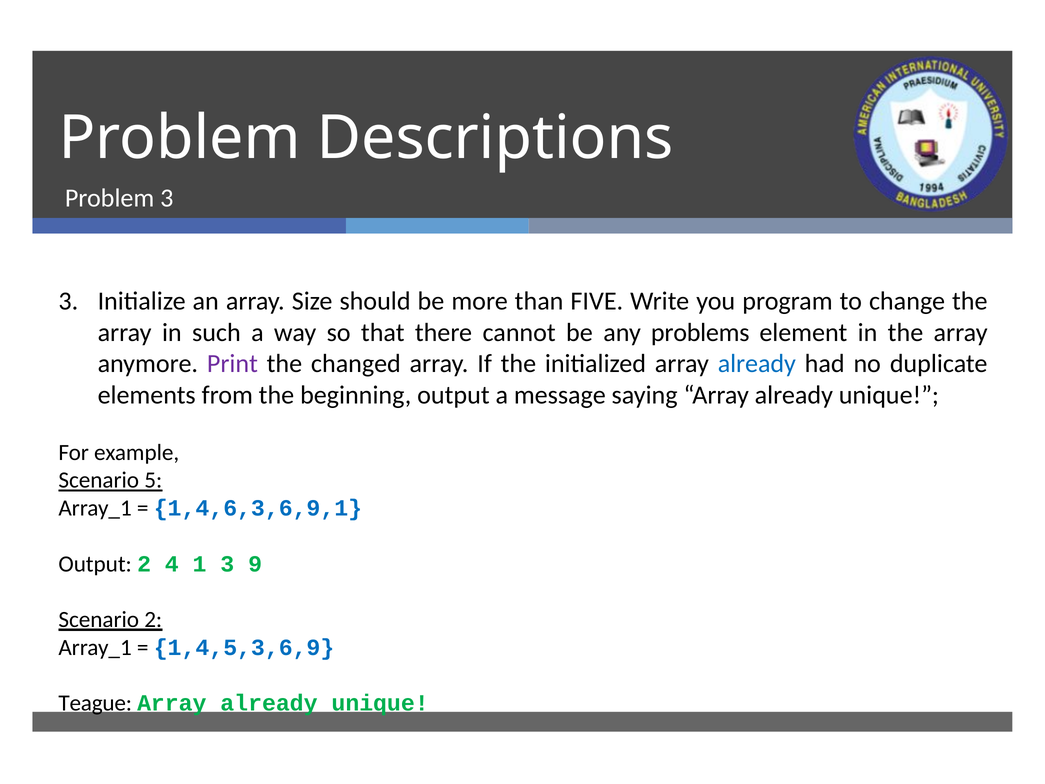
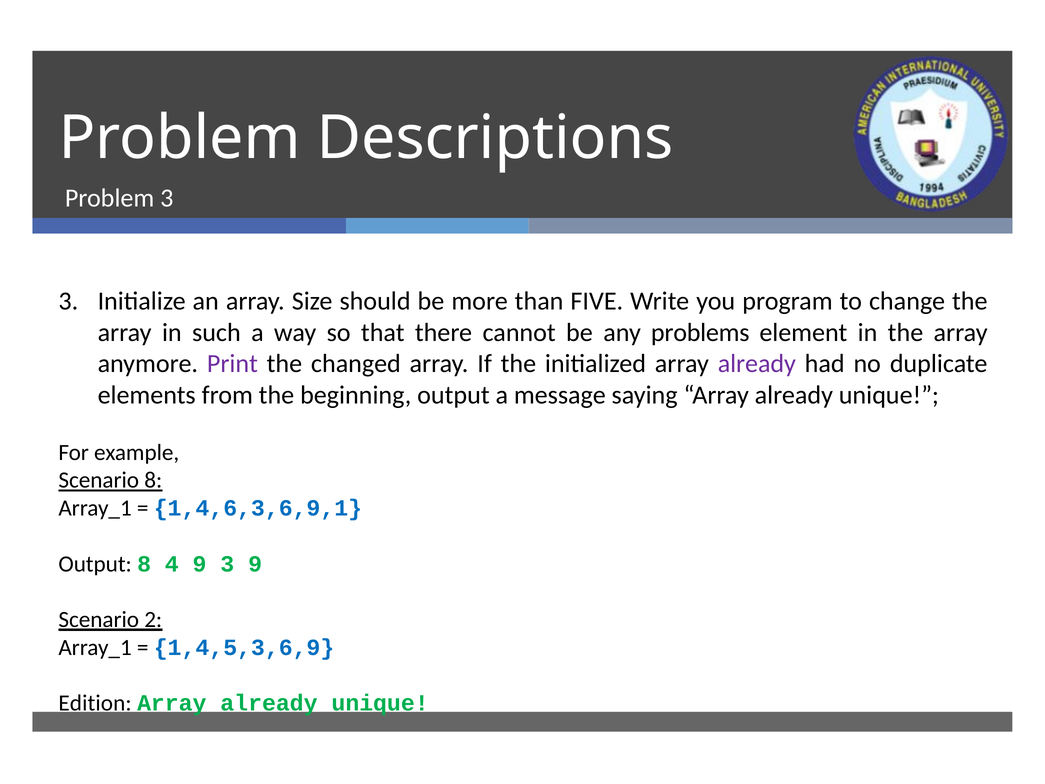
already colour: blue -> purple (757, 364)
Scenario 5: 5 -> 8 (153, 480)
Output 2: 2 -> 8 (144, 564)
4 1: 1 -> 9 (200, 564)
Teague: Teague -> Edition (95, 703)
